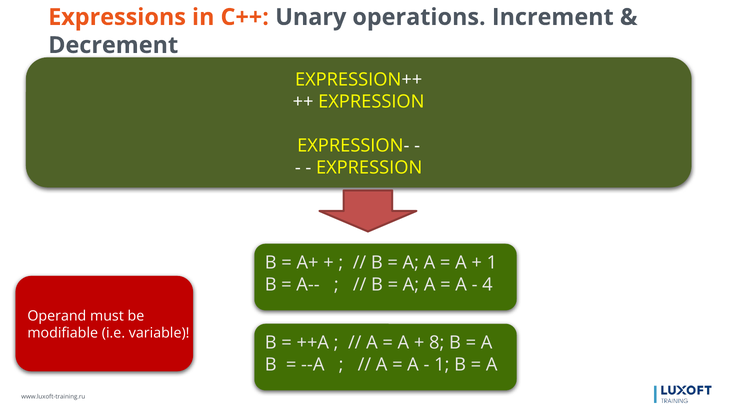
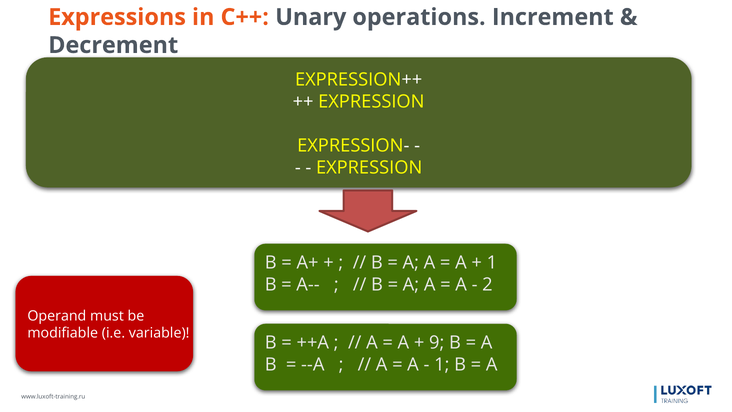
4: 4 -> 2 (487, 285)
8: 8 -> 9 (437, 343)
